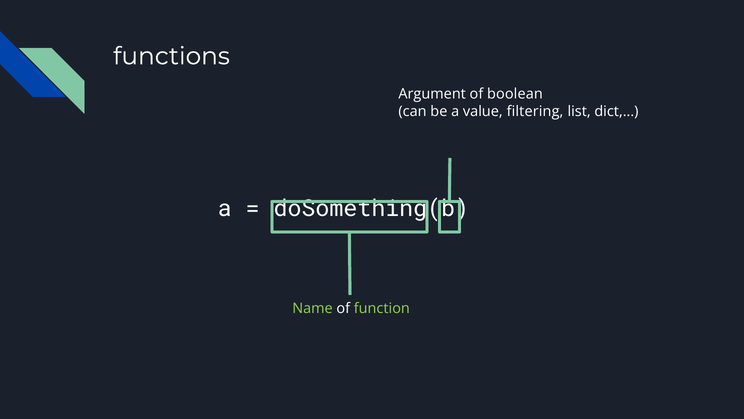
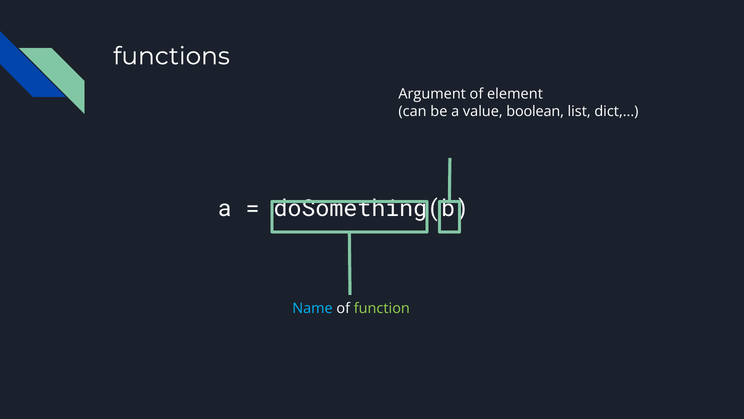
boolean: boolean -> element (515, 94)
filtering: filtering -> boolean (535, 111)
Name colour: light green -> light blue (312, 308)
